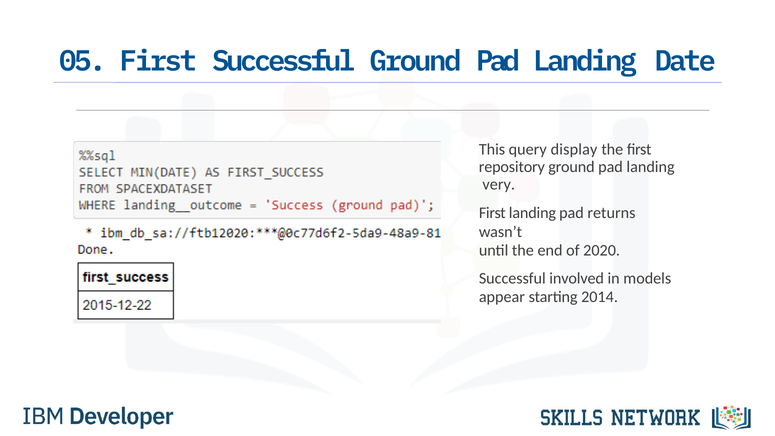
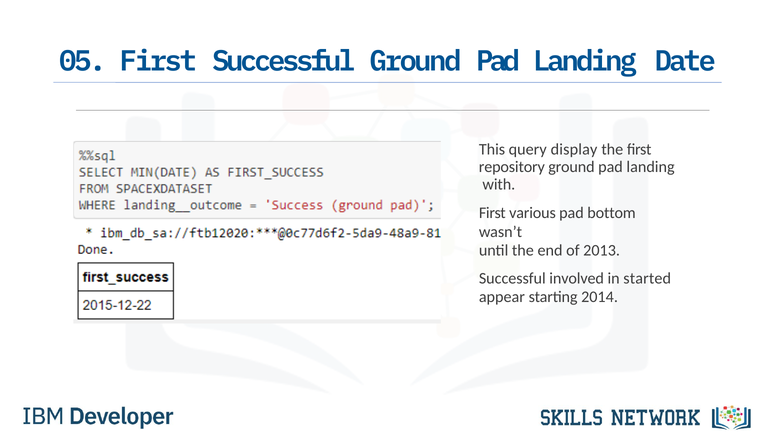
very: very -> with (499, 185)
First landing: landing -> various (532, 213)
returns: returns -> bottom (612, 213)
2020: 2020 -> 2013 (602, 250)
models: models -> started (647, 279)
